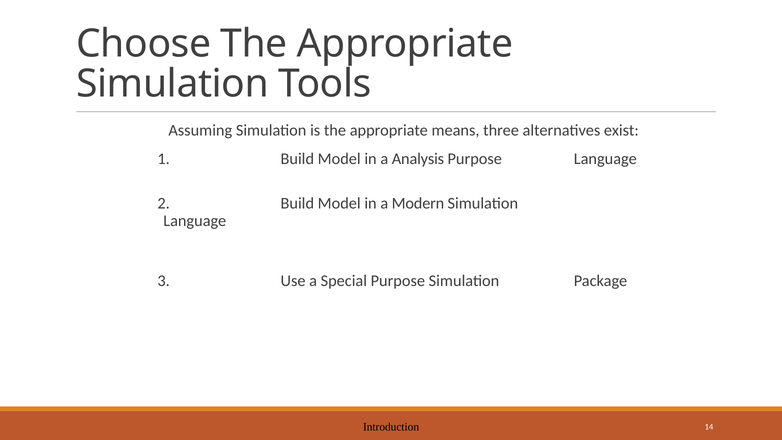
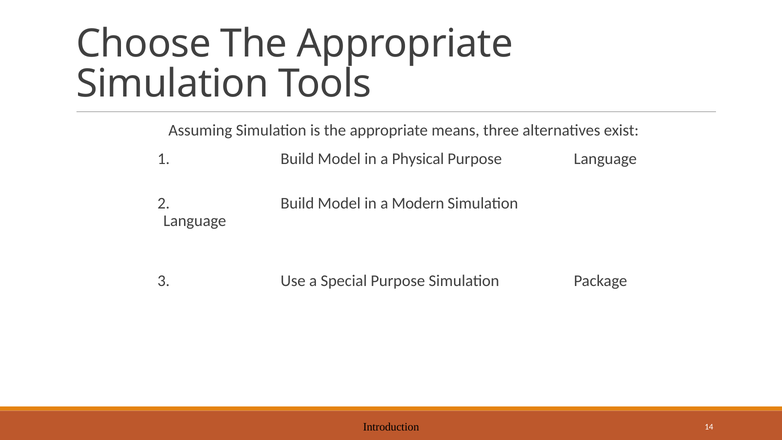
Analysis: Analysis -> Physical (418, 159)
